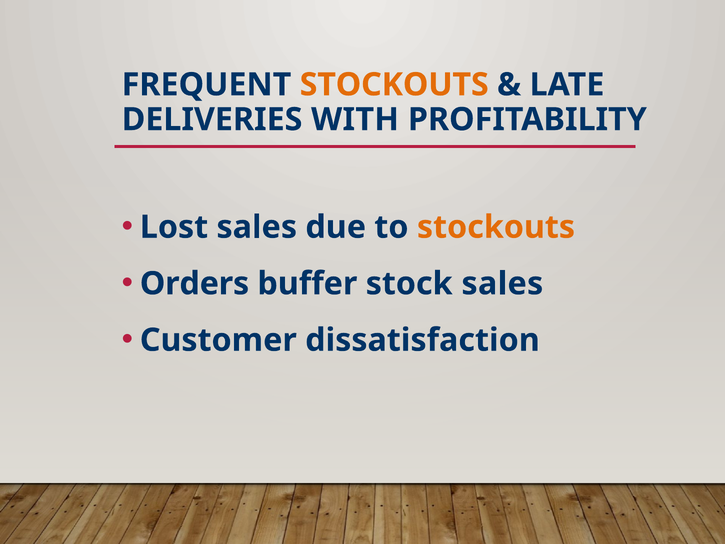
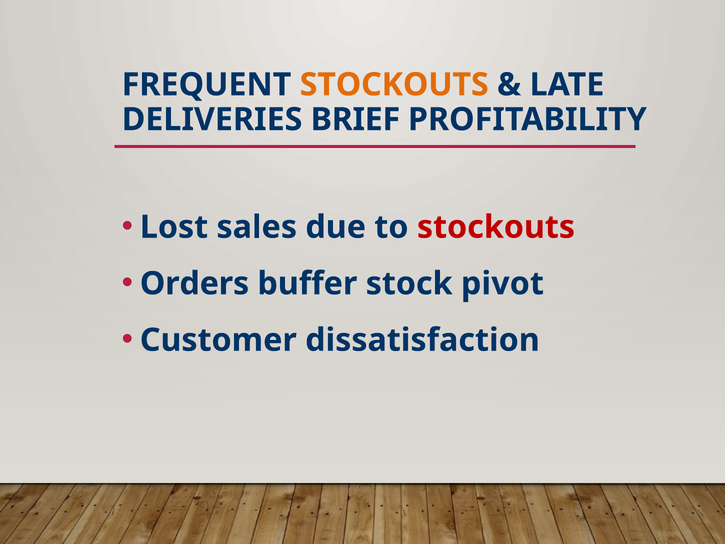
WITH: WITH -> BRIEF (355, 119)
stockouts colour: orange -> red (496, 227)
stock sales: sales -> pivot (502, 284)
